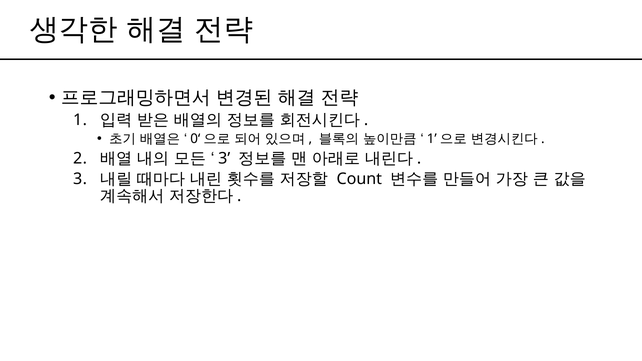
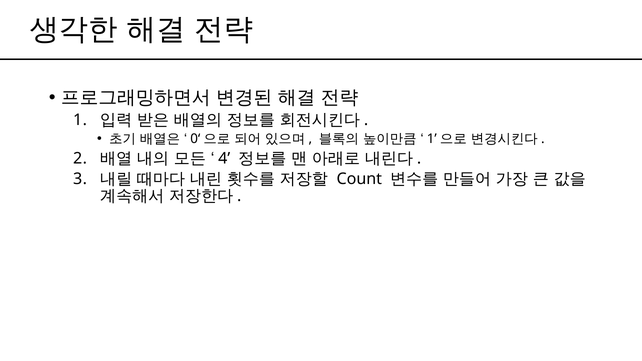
3: 3 -> 4 (224, 158)
